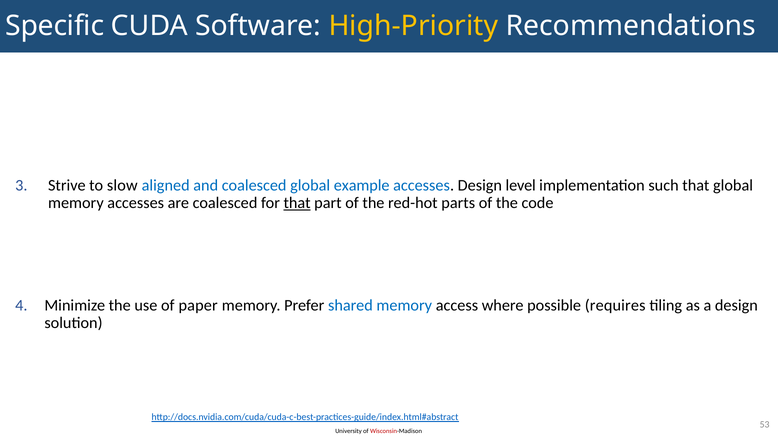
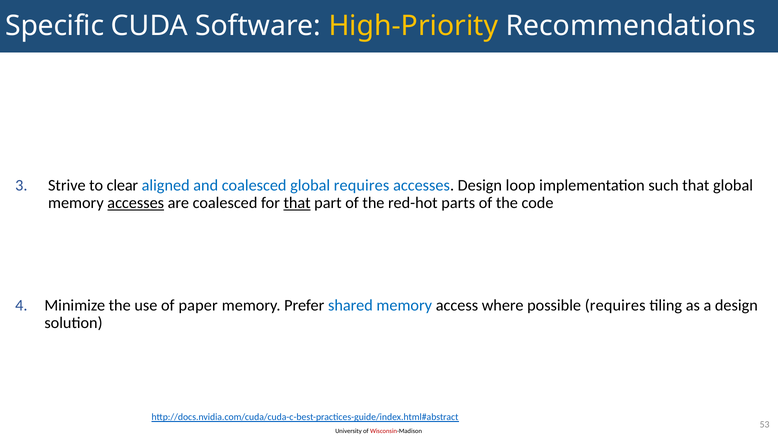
slow: slow -> clear (122, 186)
global example: example -> requires (362, 186)
level: level -> loop (521, 186)
accesses underline: none -> present (136, 203)
